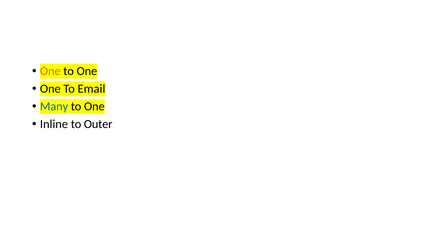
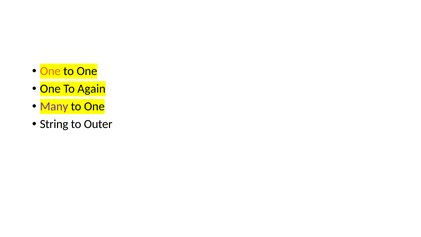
Email: Email -> Again (92, 89)
Many colour: blue -> purple (54, 106)
Inline: Inline -> String (54, 124)
